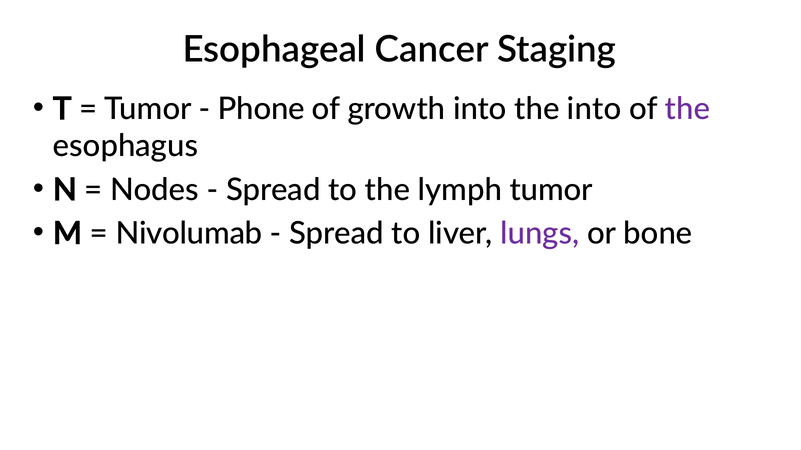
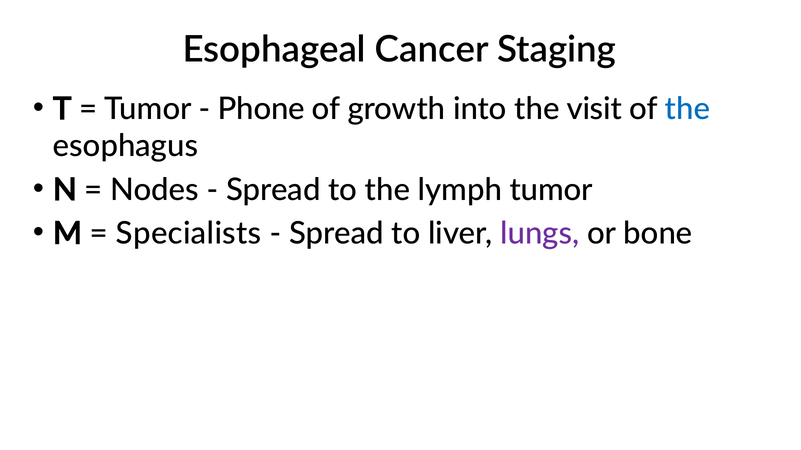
the into: into -> visit (594, 109)
the colour: purple -> blue (688, 109)
Nivolumab: Nivolumab -> Specialists (189, 234)
